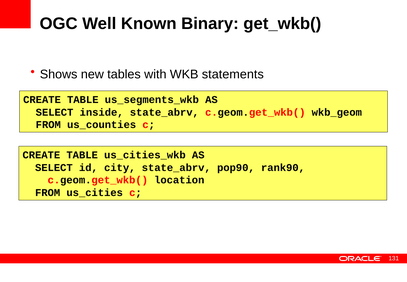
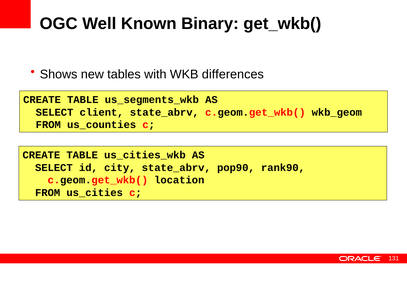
statements: statements -> differences (233, 74)
inside: inside -> client (102, 112)
